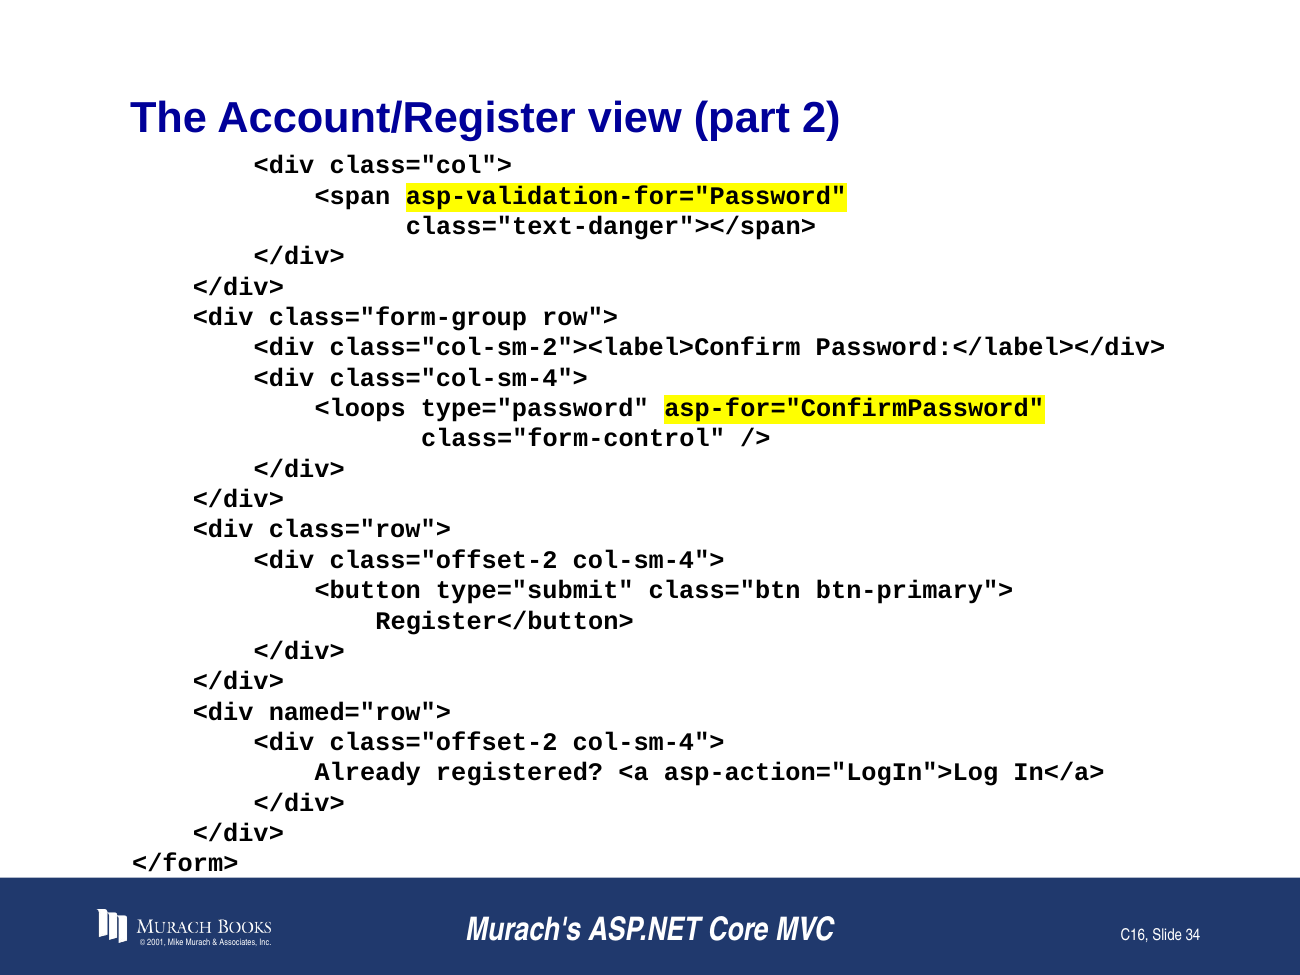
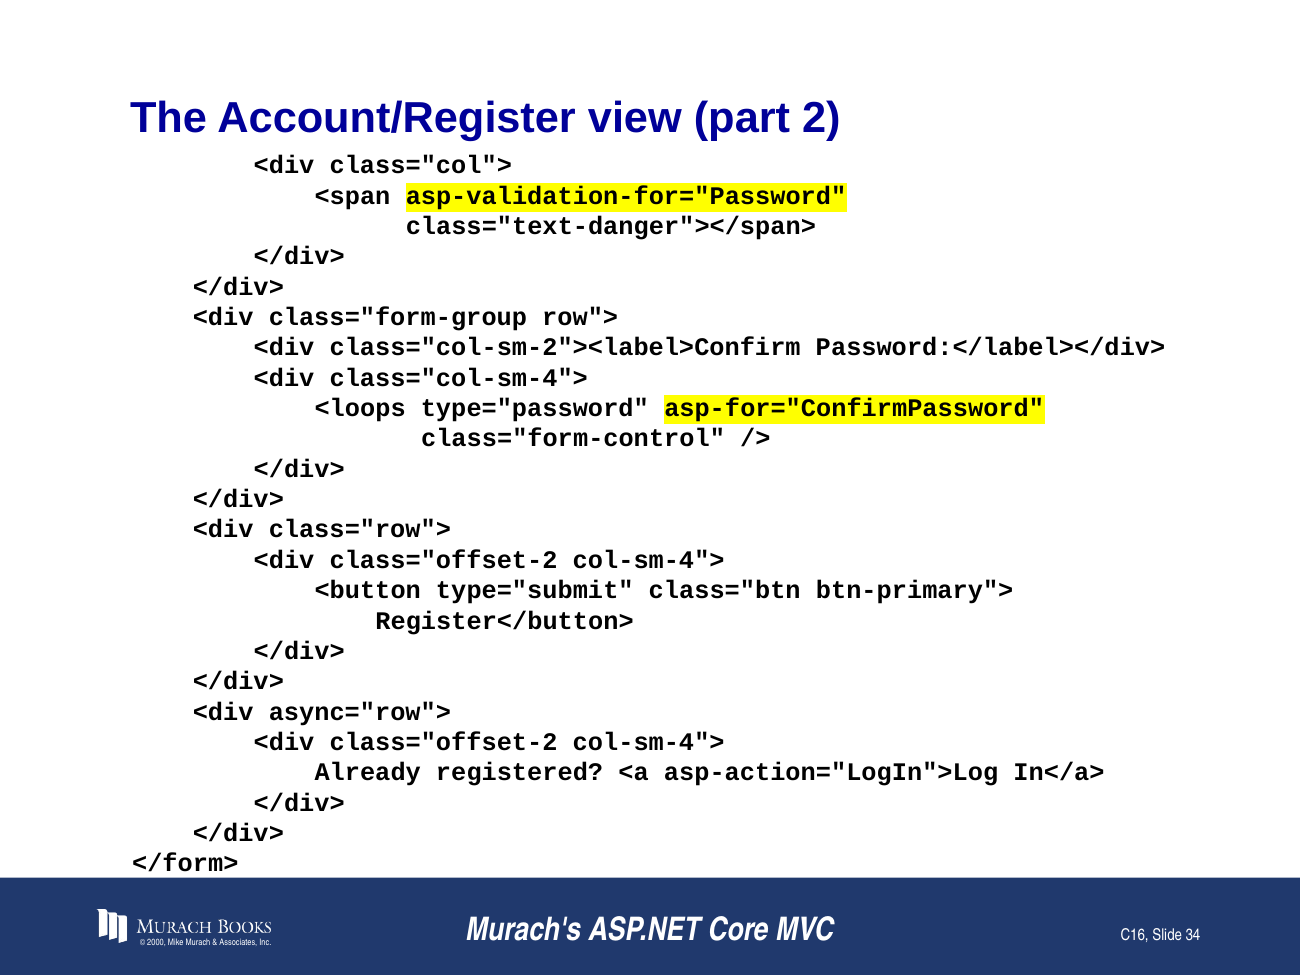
named="row">: named="row"> -> async="row"> (360, 712)
2001: 2001 -> 2000 (157, 942)
